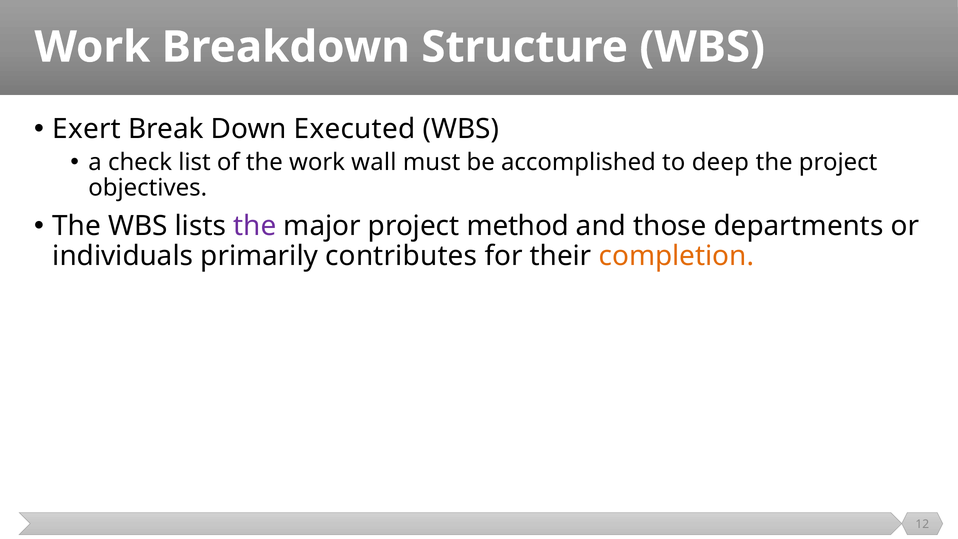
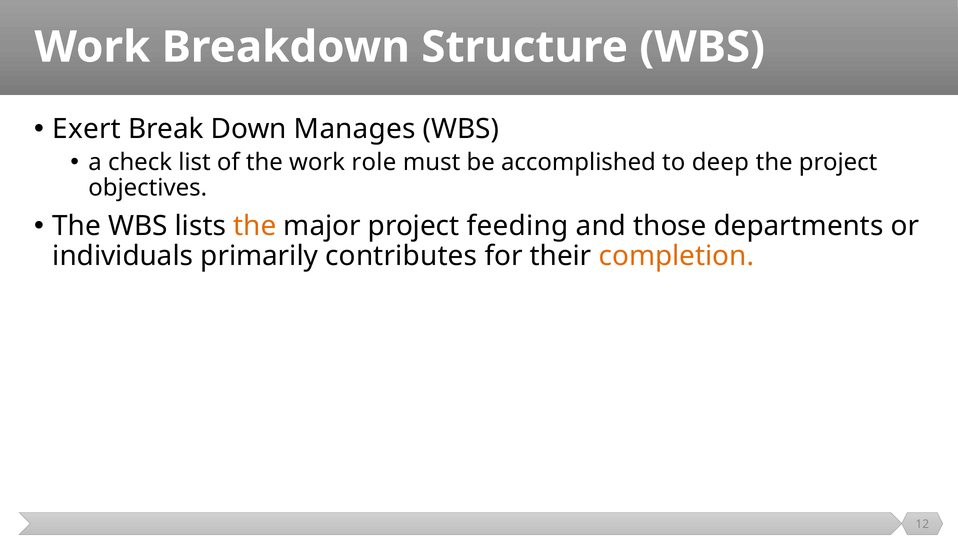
Executed: Executed -> Manages (355, 129)
wall: wall -> role (374, 162)
the colour: purple -> orange (255, 226)
method: method -> feeding (518, 226)
